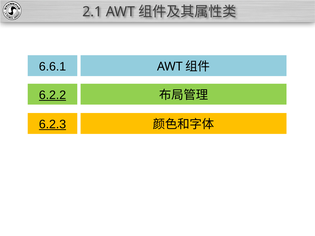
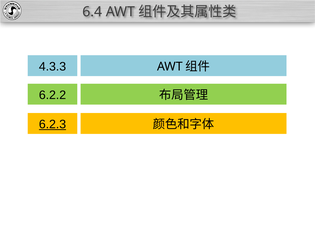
2.1: 2.1 -> 6.4 (92, 12)
6.6.1: 6.6.1 -> 4.3.3 (52, 67)
6.2.2 underline: present -> none (52, 95)
